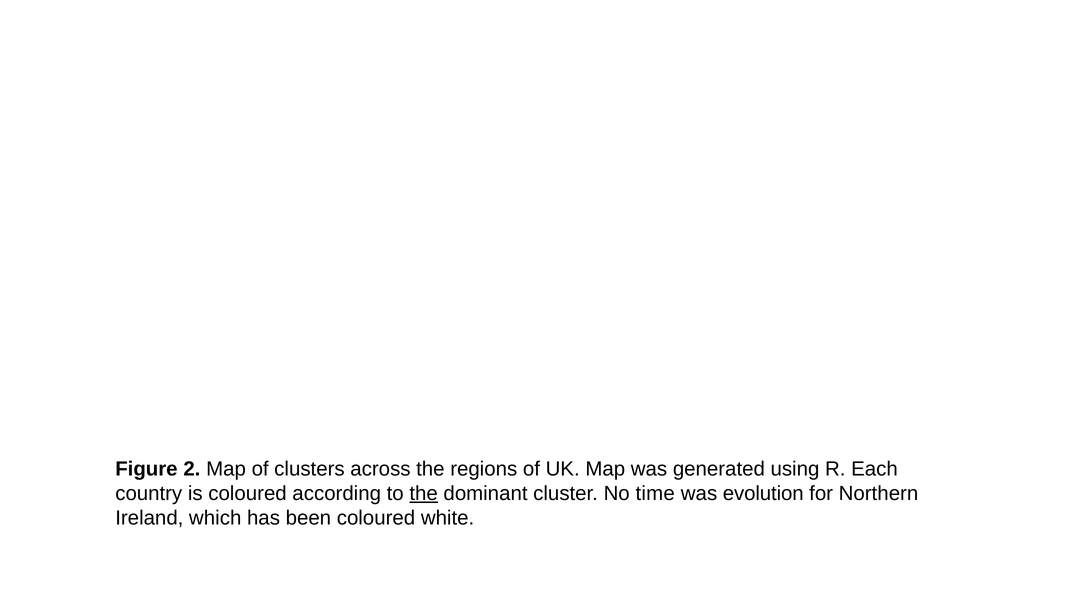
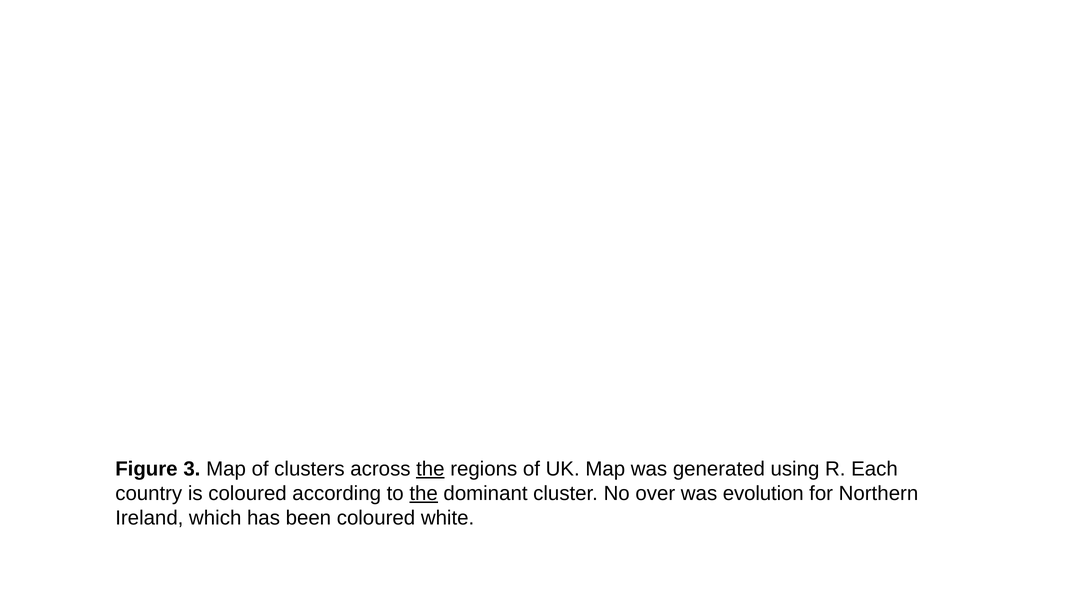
2: 2 -> 3 (192, 469)
the underline: none -> present (430, 469)
time: time -> over (655, 493)
